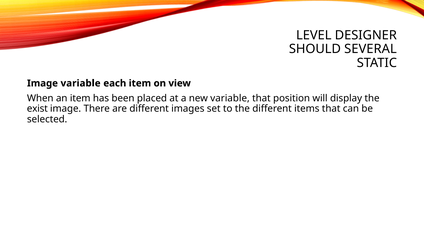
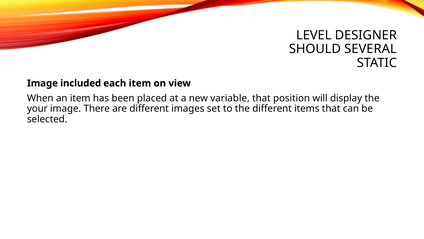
Image variable: variable -> included (81, 83)
exist: exist -> your (37, 108)
